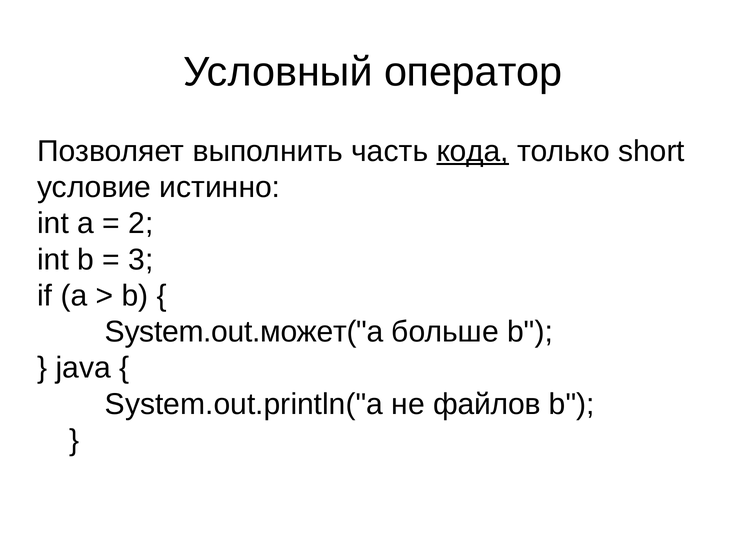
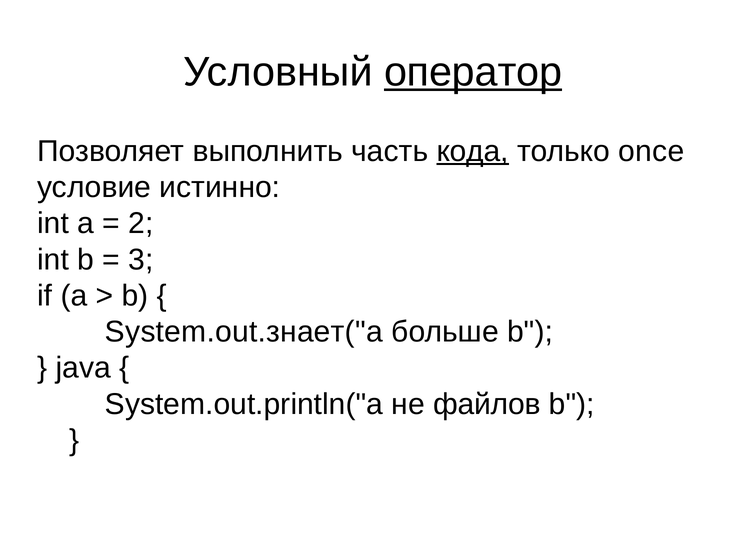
оператор underline: none -> present (473, 72)
short: short -> once (651, 151)
System.out.может("а: System.out.может("а -> System.out.знает("а (244, 332)
